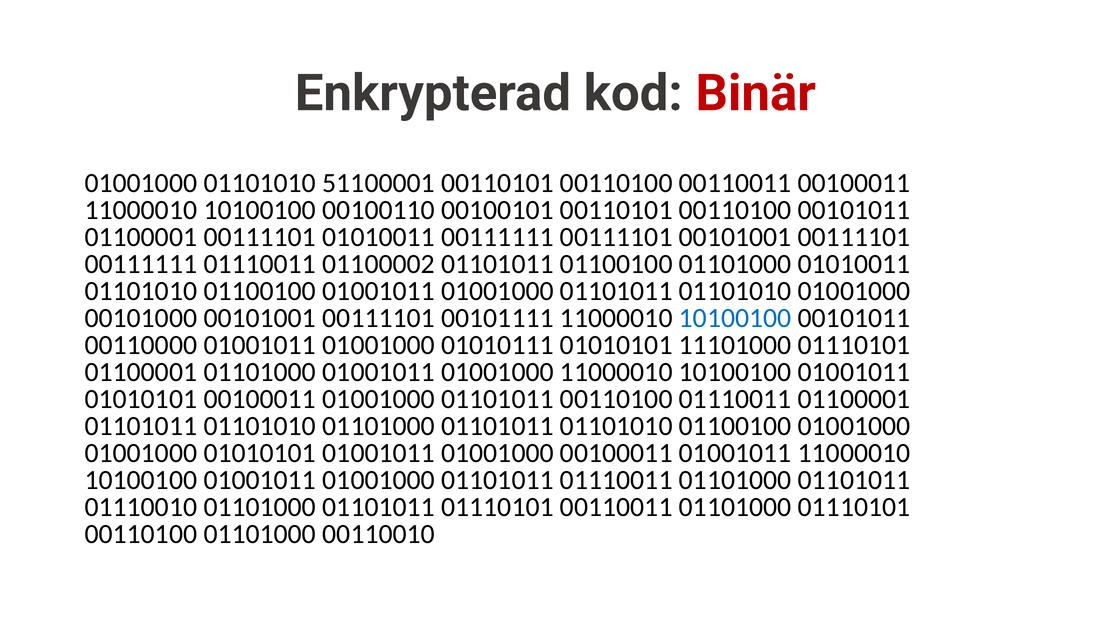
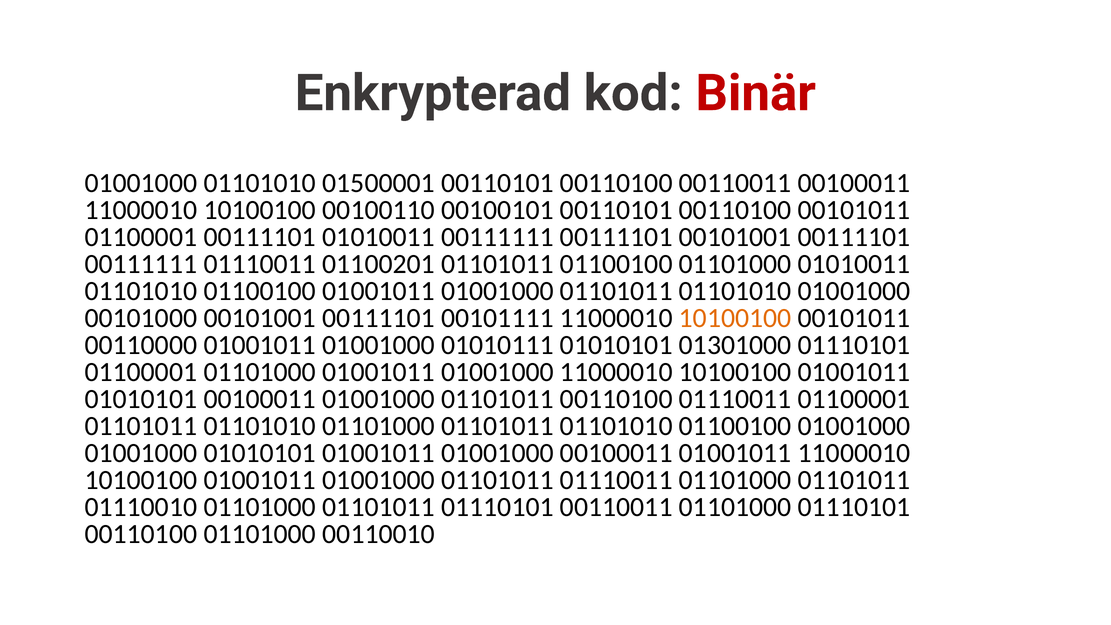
51100001: 51100001 -> 01500001 (379, 183)
01100002: 01100002 -> 01100201 (379, 264)
10100100 colour: blue -> orange (735, 318)
11101000: 11101000 -> 01301000 (735, 345)
